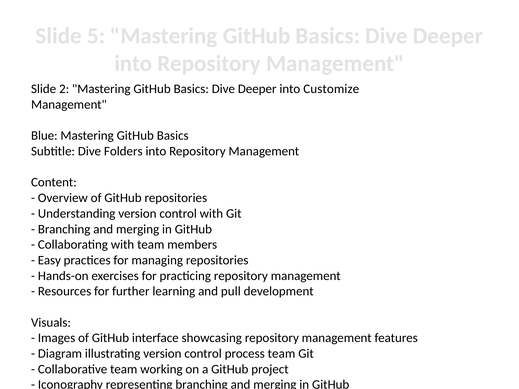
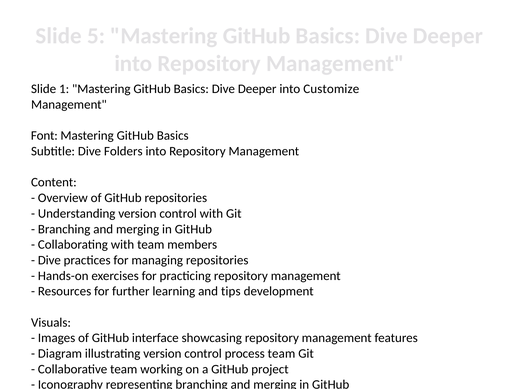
2: 2 -> 1 (64, 89)
Blue: Blue -> Font (44, 136)
Easy: Easy -> Dive (49, 260)
pull: pull -> tips (231, 291)
